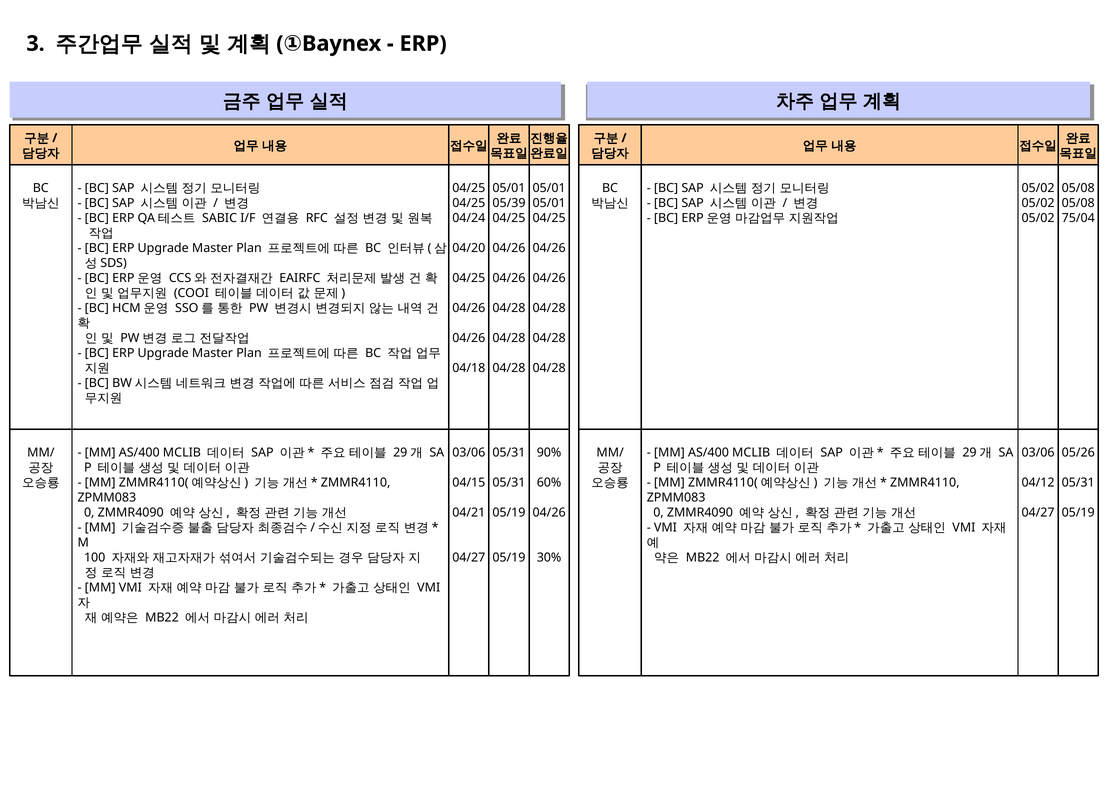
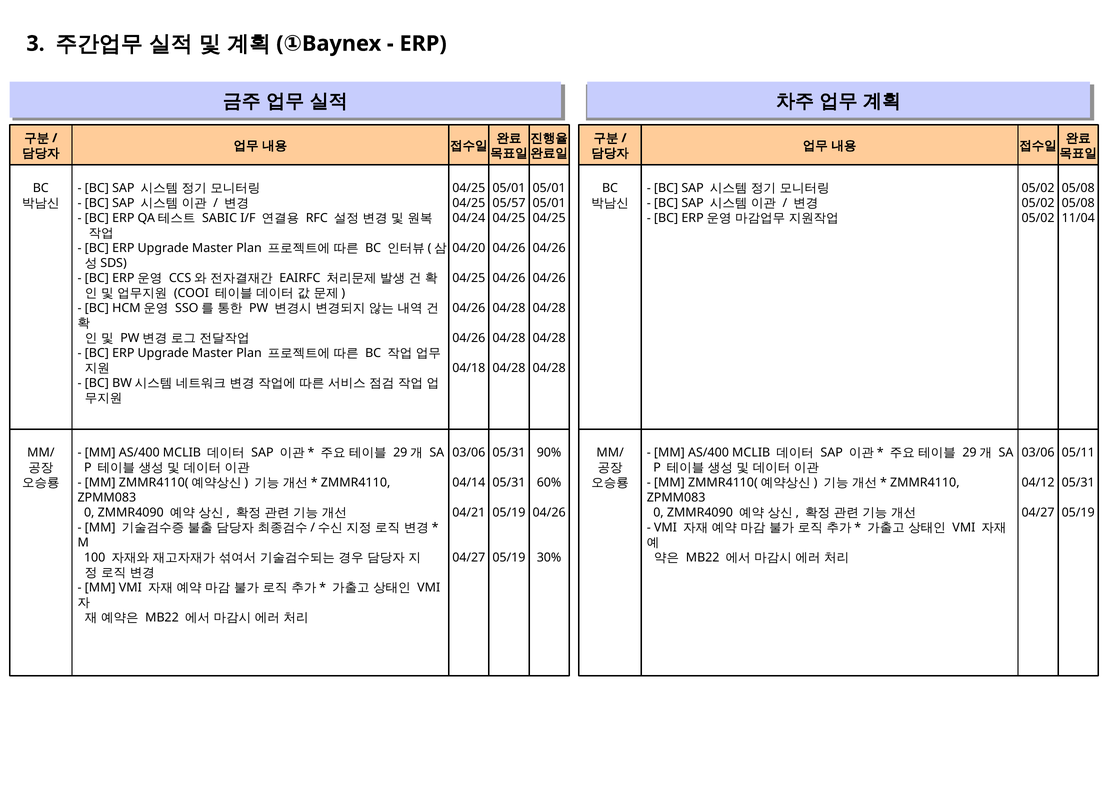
05/39: 05/39 -> 05/57 (509, 203)
75/04: 75/04 -> 11/04 (1078, 218)
05/26: 05/26 -> 05/11 (1078, 453)
04/15: 04/15 -> 04/14 (469, 483)
